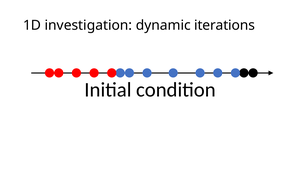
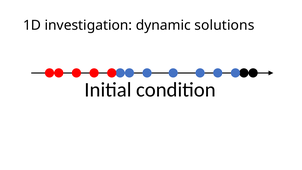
iterations: iterations -> solutions (224, 25)
